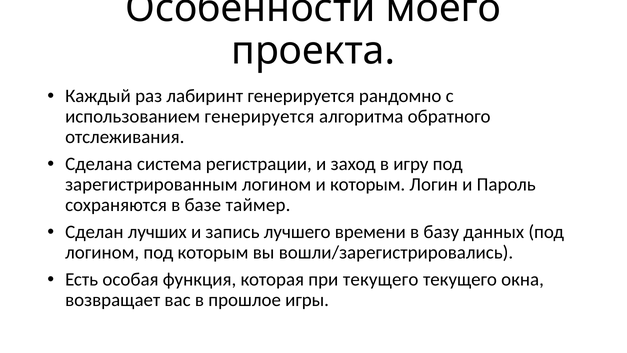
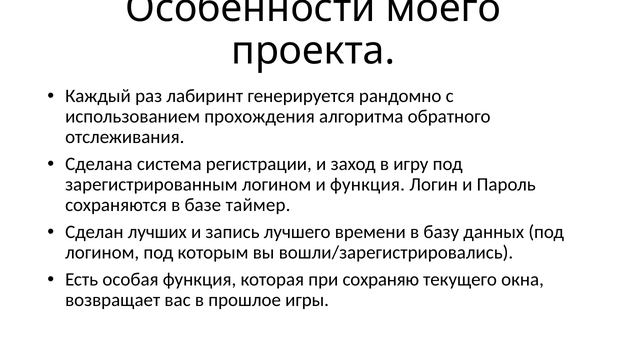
использованием генерируется: генерируется -> прохождения (260, 117)
и которым: которым -> функция (368, 184)
при текущего: текущего -> сохраняю (381, 279)
